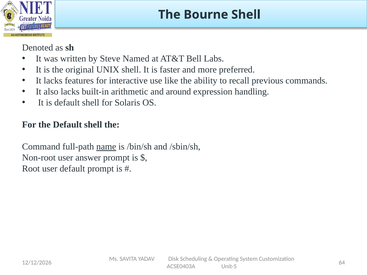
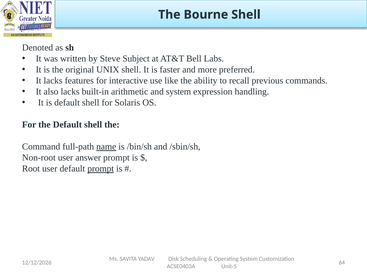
Named: Named -> Subject (136, 59)
and around: around -> system (178, 92)
prompt underline: none -> present (101, 169)
